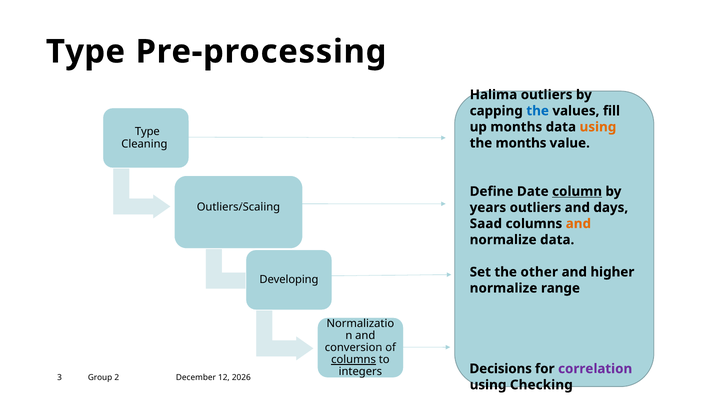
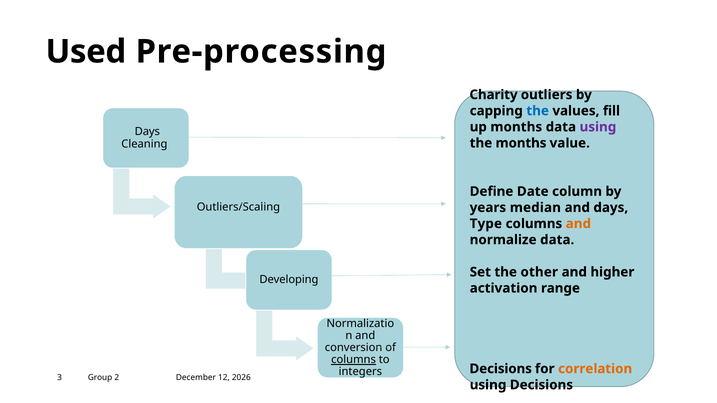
Type: Type -> Used (86, 52)
Halima: Halima -> Charity (494, 95)
using colour: orange -> purple (598, 127)
Type: Type -> Days (147, 132)
column underline: present -> none (577, 192)
years outliers: outliers -> median (535, 208)
Saad: Saad -> Type (486, 224)
normalize: normalize -> activation (504, 288)
correlation colour: purple -> orange (595, 369)
using Checking: Checking -> Decisions (541, 385)
